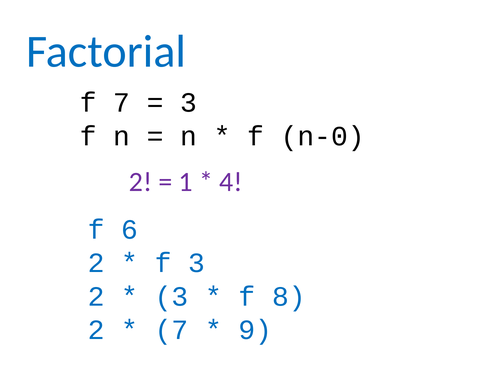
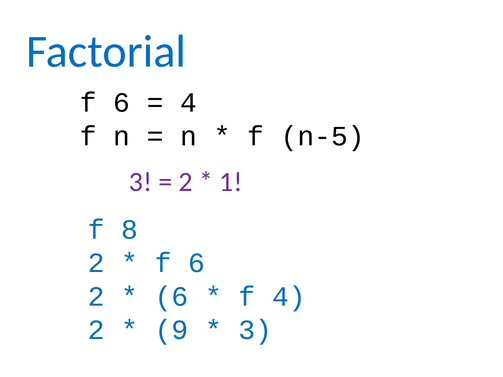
7: 7 -> 6 (122, 103)
3: 3 -> 4 (189, 103)
n-0: n-0 -> n-5 (323, 136)
2: 2 -> 3 (141, 182)
1: 1 -> 2 (186, 182)
4: 4 -> 1 (231, 182)
6: 6 -> 8 (130, 230)
3: 3 -> 6 (197, 263)
3: 3 -> 6 (172, 297)
f 8: 8 -> 4 (289, 297)
7: 7 -> 9 (172, 330)
9: 9 -> 3 (255, 330)
